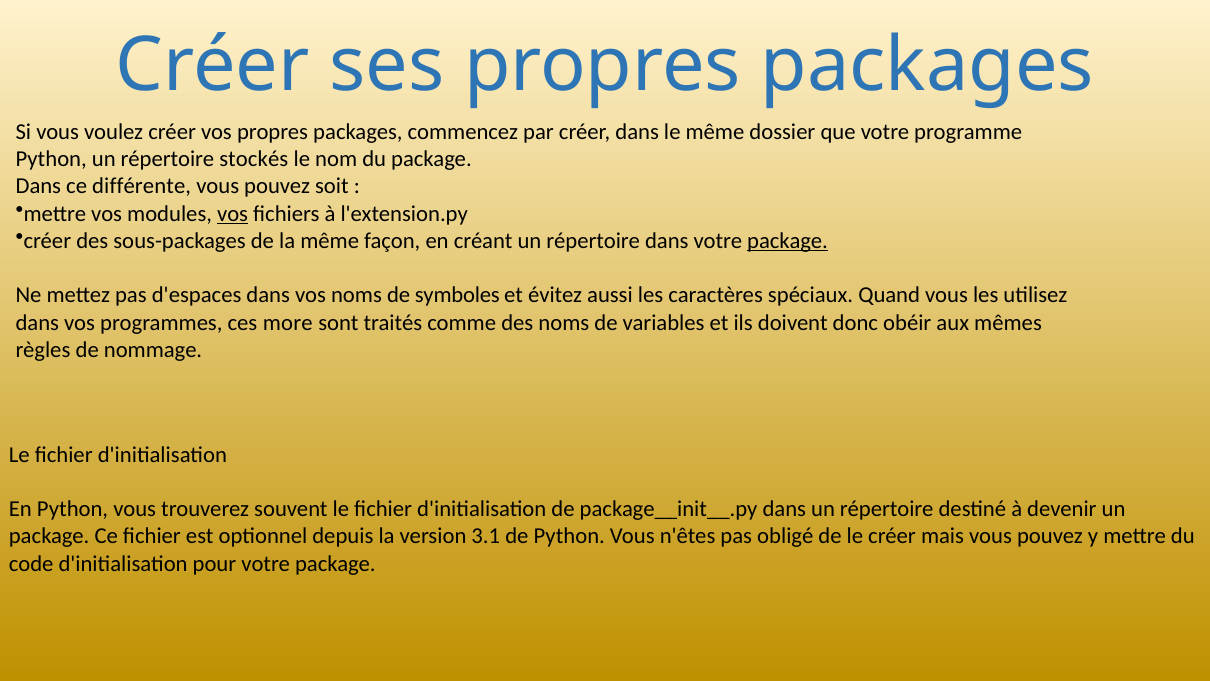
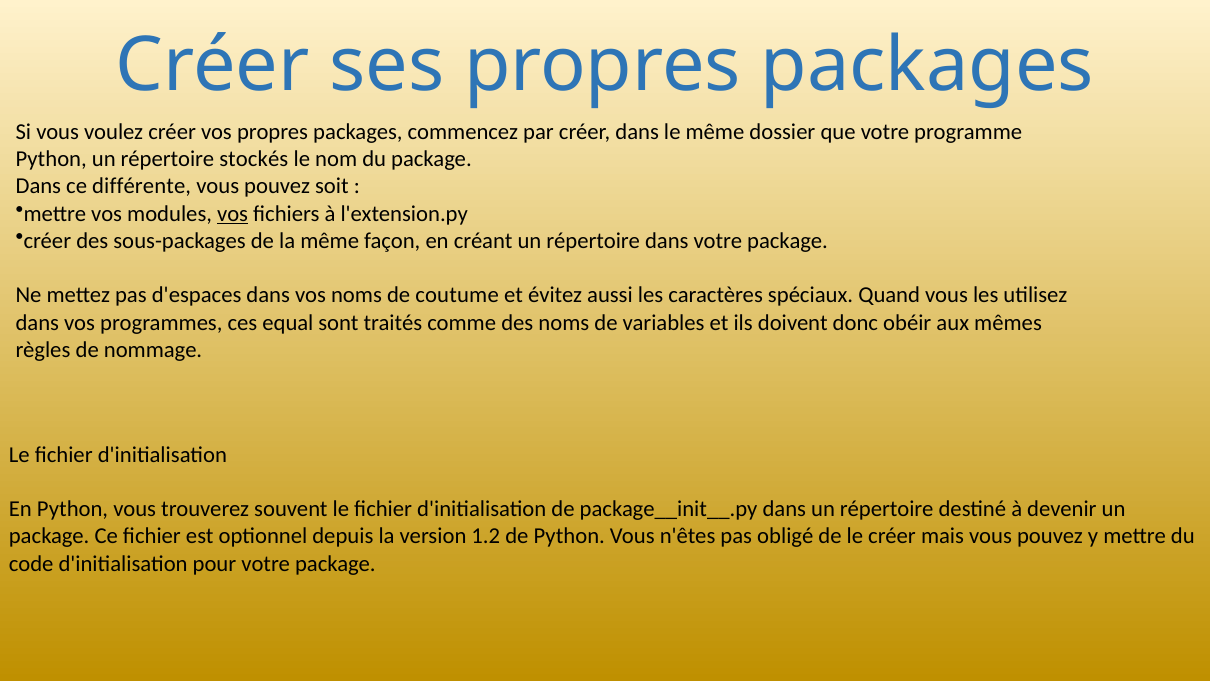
package underline: present -> none (788, 241)
symboles: symboles -> coutume (457, 295)
more: more -> equal (288, 322)
3.1: 3.1 -> 1.2 (486, 536)
